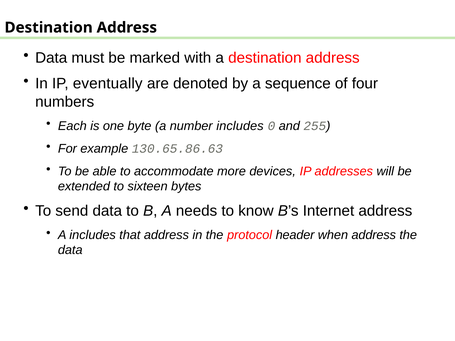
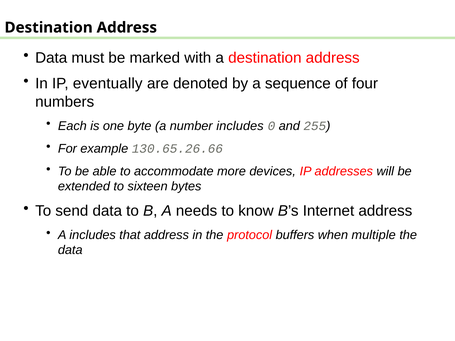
130.65.86.63: 130.65.86.63 -> 130.65.26.66 (177, 149)
header: header -> buffers (295, 235)
when address: address -> multiple (374, 235)
